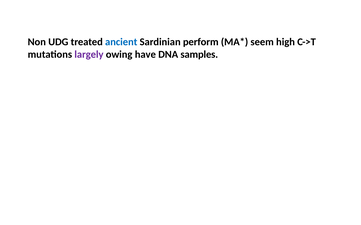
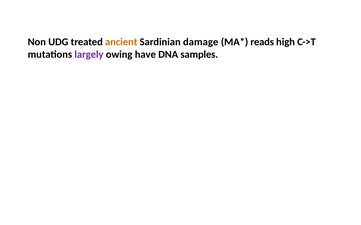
ancient colour: blue -> orange (121, 42)
perform: perform -> damage (201, 42)
seem: seem -> reads (262, 42)
